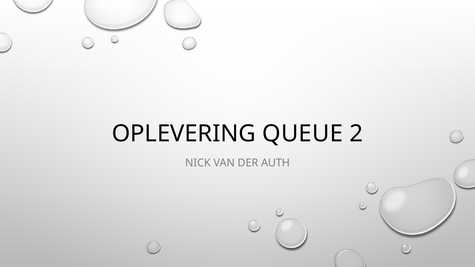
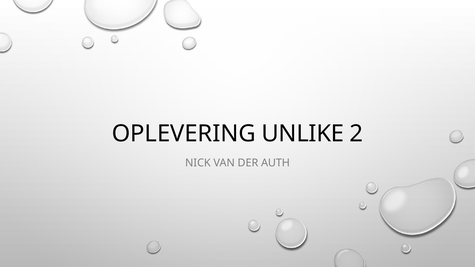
QUEUE: QUEUE -> UNLIKE (303, 134)
